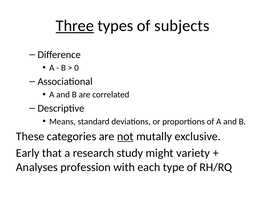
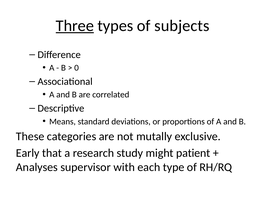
not underline: present -> none (125, 137)
variety: variety -> patient (193, 153)
profession: profession -> supervisor (86, 168)
